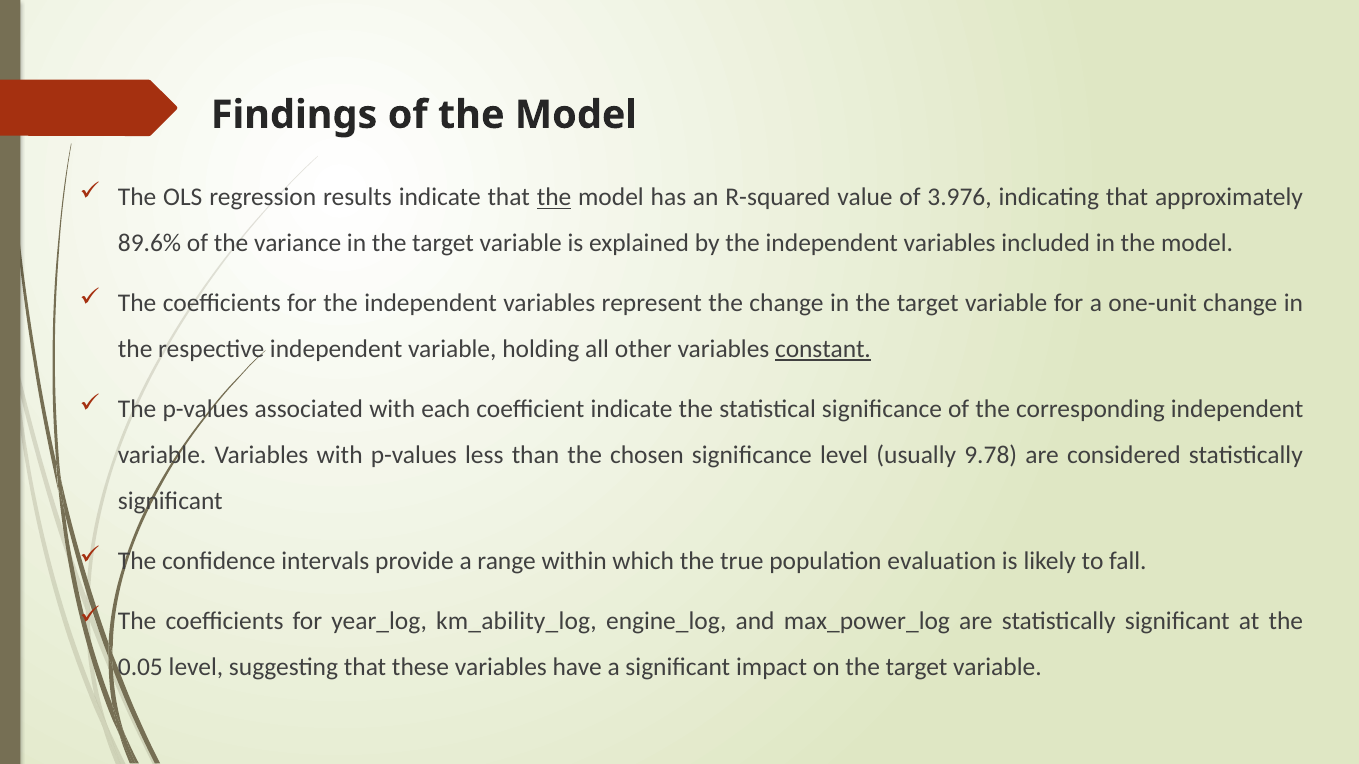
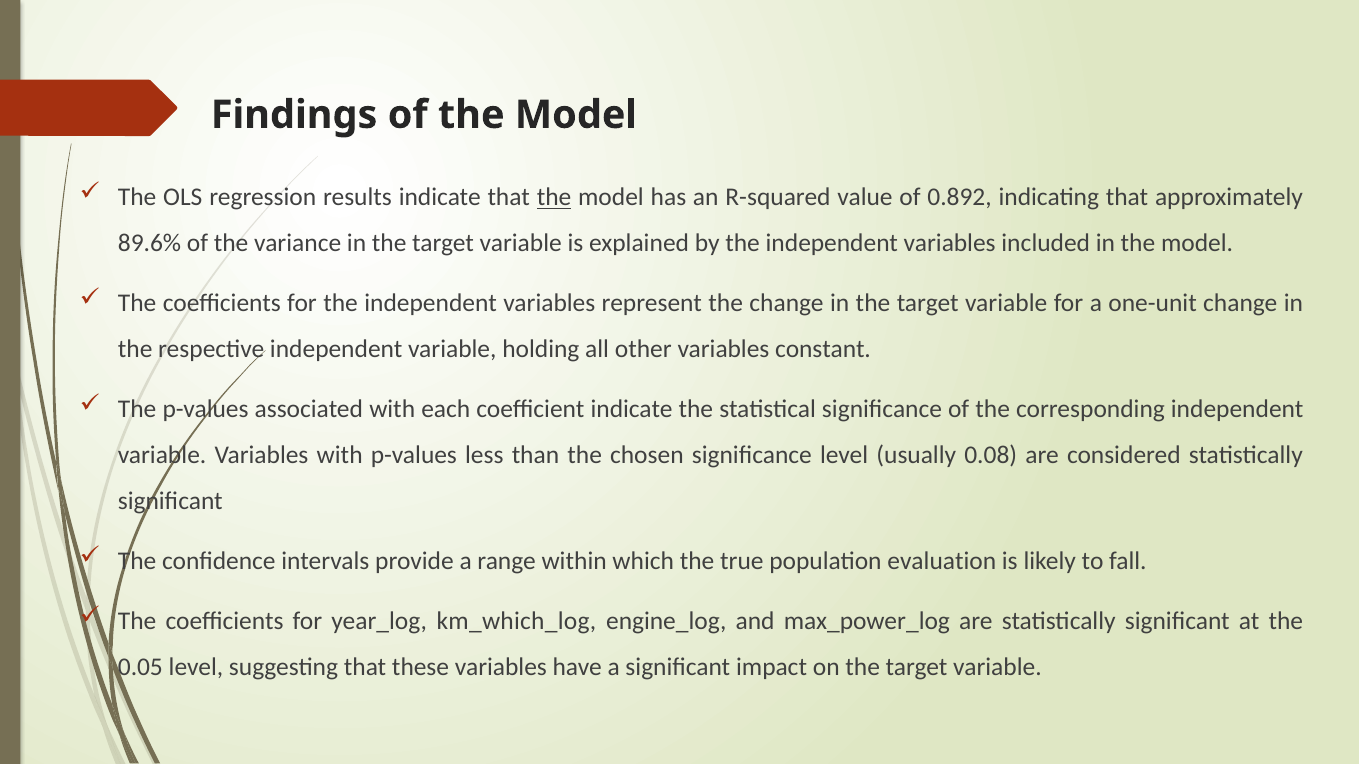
3.976: 3.976 -> 0.892 (960, 198)
constant underline: present -> none (823, 349)
9.78: 9.78 -> 0.08 (991, 455)
km_ability_log: km_ability_log -> km_which_log (516, 621)
